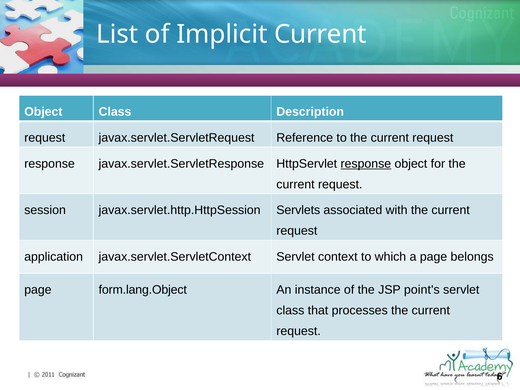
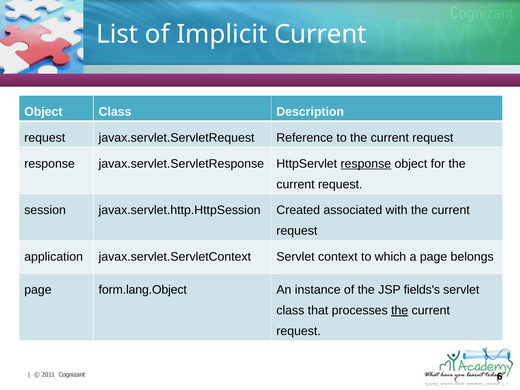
Servlets: Servlets -> Created (298, 210)
point's: point's -> fields's (422, 290)
the underline: none -> present (400, 311)
